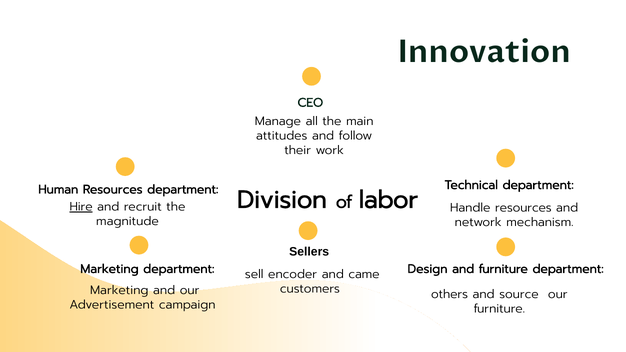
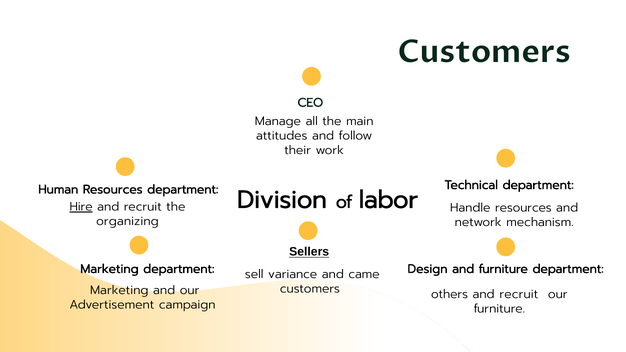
Innovation: Innovation -> Customers (484, 52)
magnitude: magnitude -> organizing (127, 221)
Sellers underline: none -> present (309, 252)
encoder: encoder -> variance (293, 274)
source: source -> recruit (519, 294)
